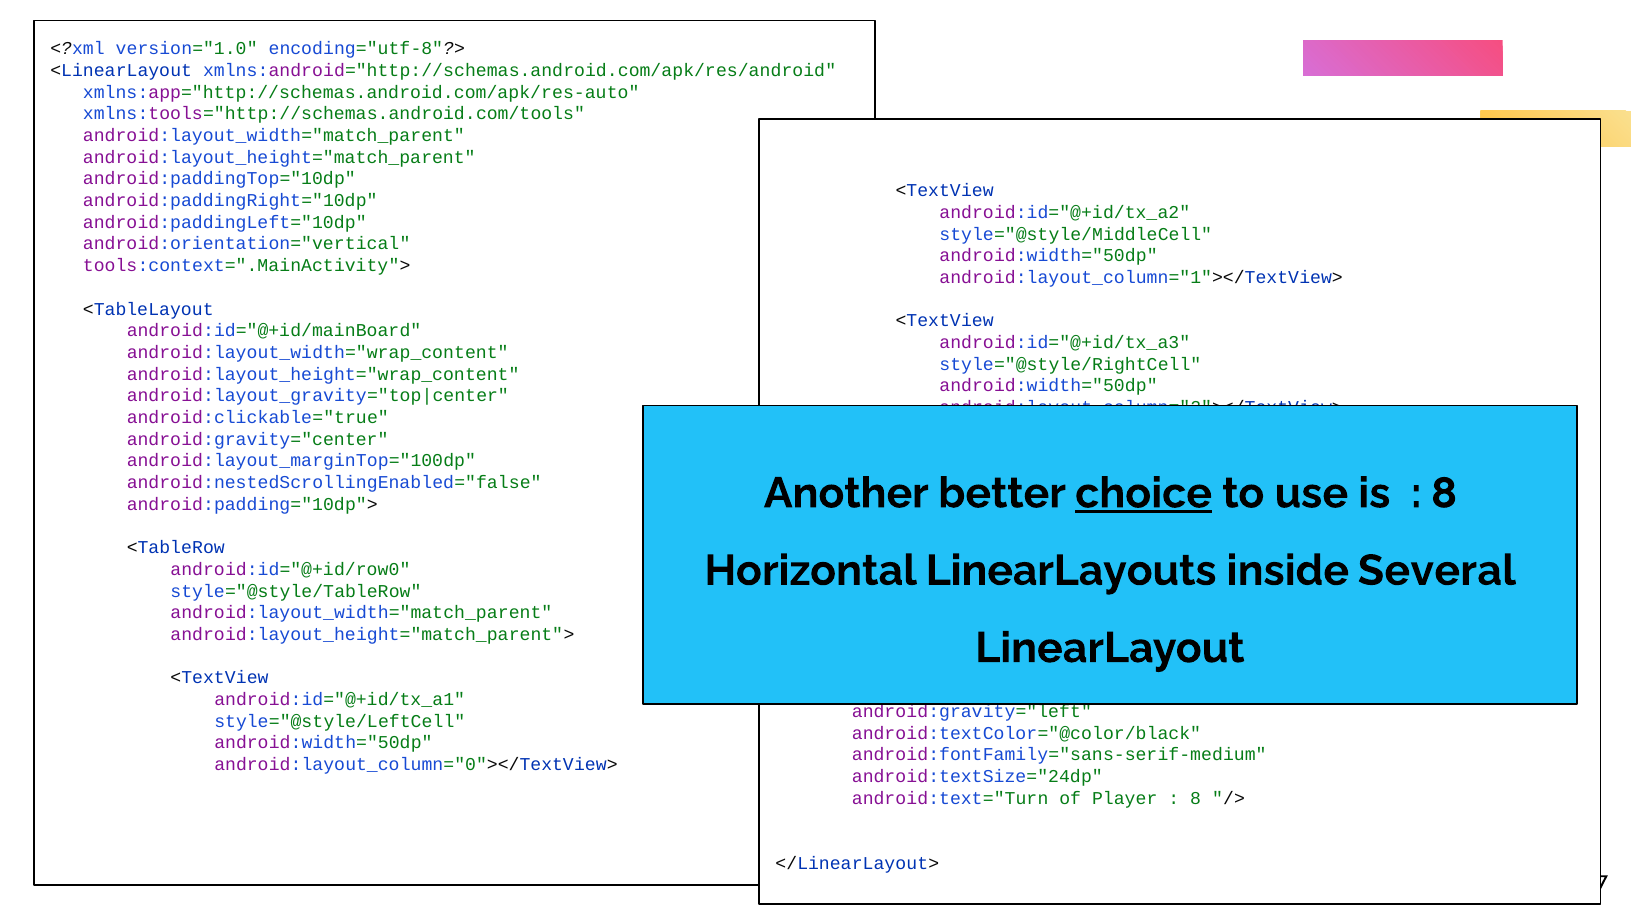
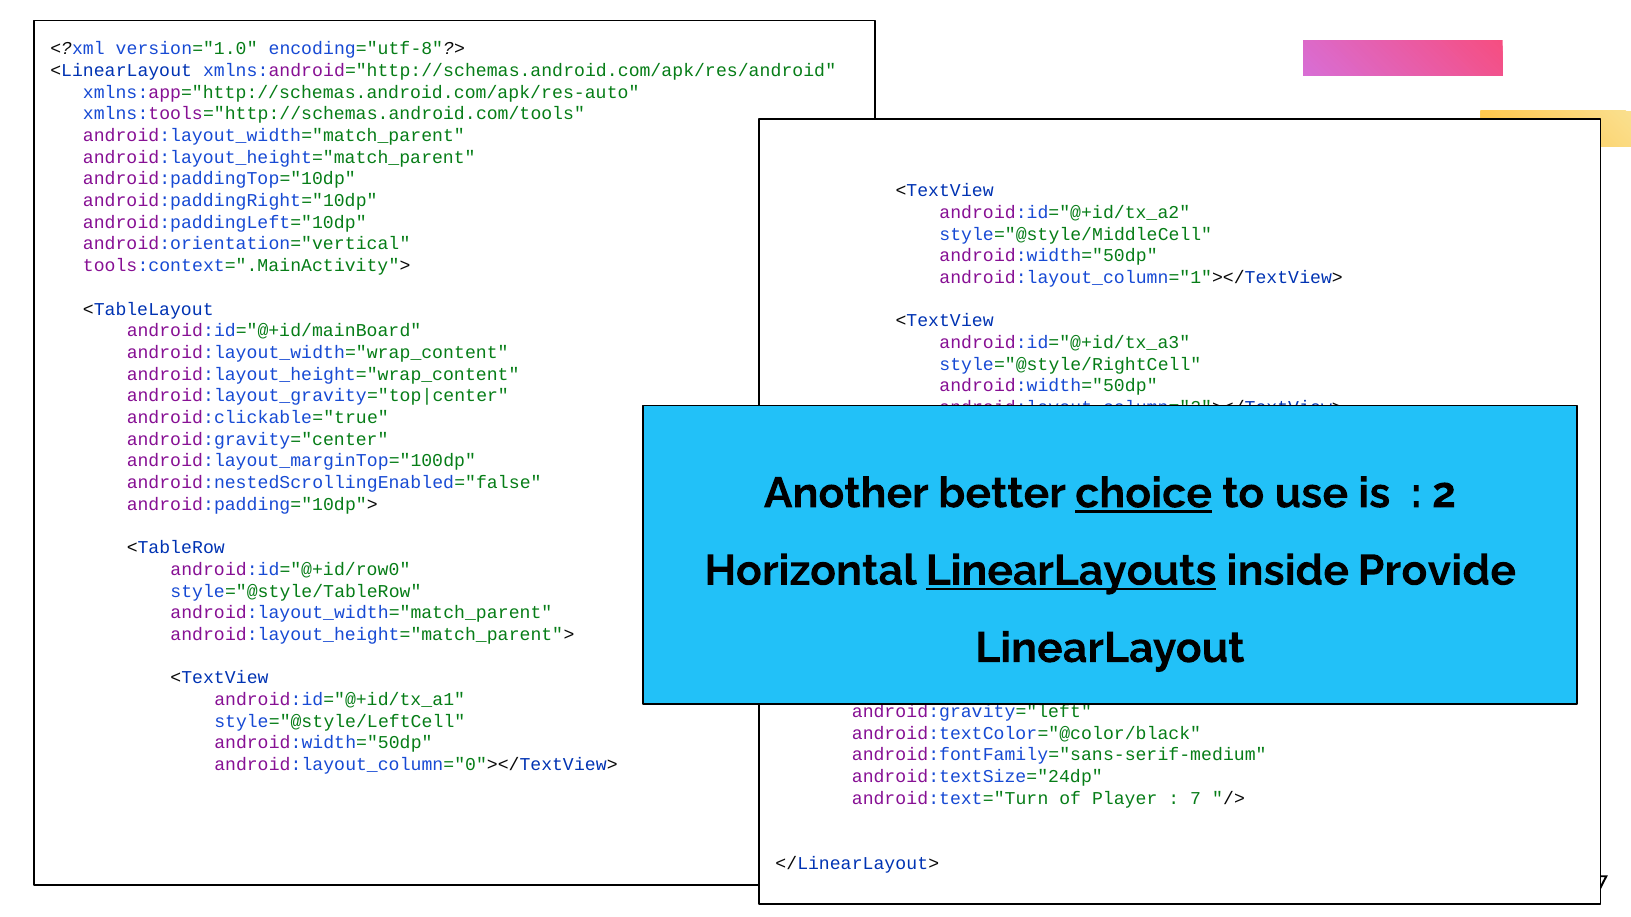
8: 8 -> 2 (1444, 493)
LinearLayouts underline: none -> present (1071, 571)
Several: Several -> Provide (1437, 571)
8: 8 -> 7 (1196, 799)
